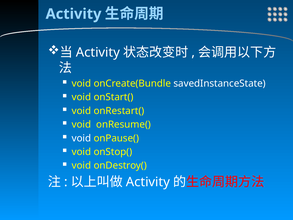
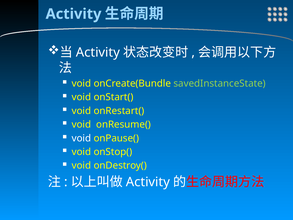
savedInstanceState colour: white -> light green (220, 83)
